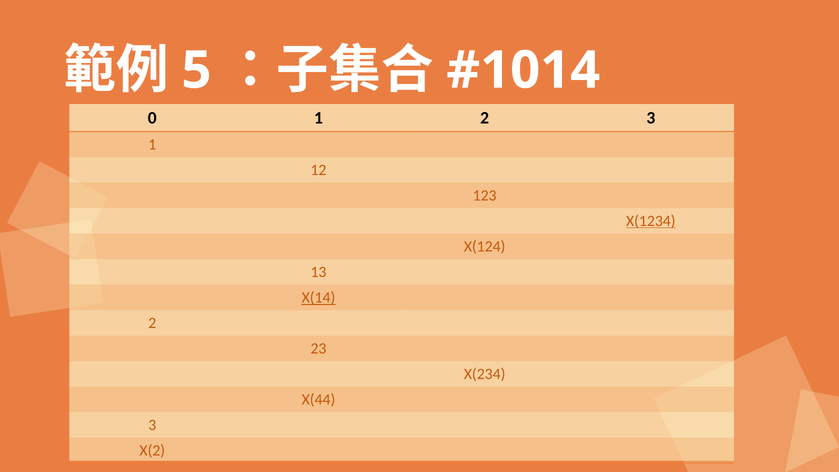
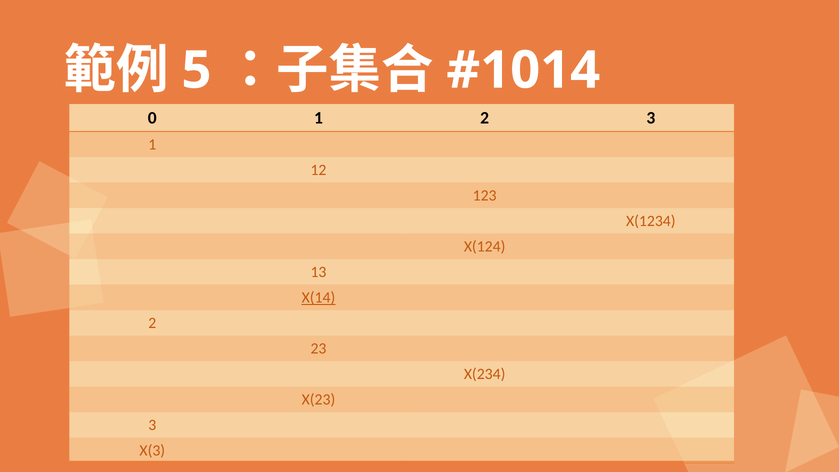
X(1234 underline: present -> none (651, 221)
X(44: X(44 -> X(23 (318, 400)
X(2: X(2 -> X(3 (152, 451)
